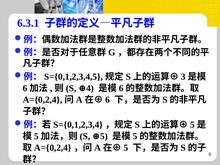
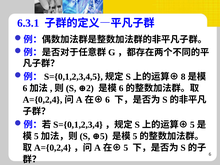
3: 3 -> 8 (183, 77)
4: 4 -> 2 (90, 88)
